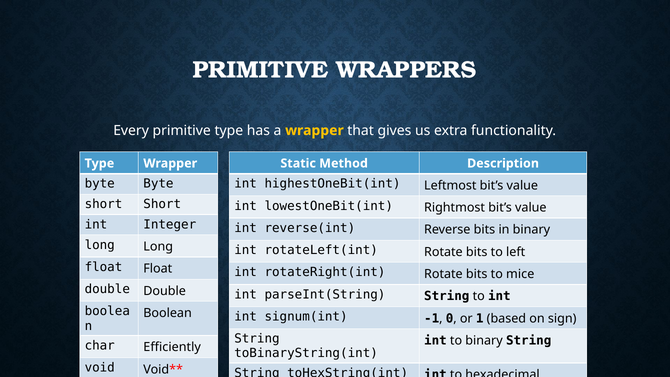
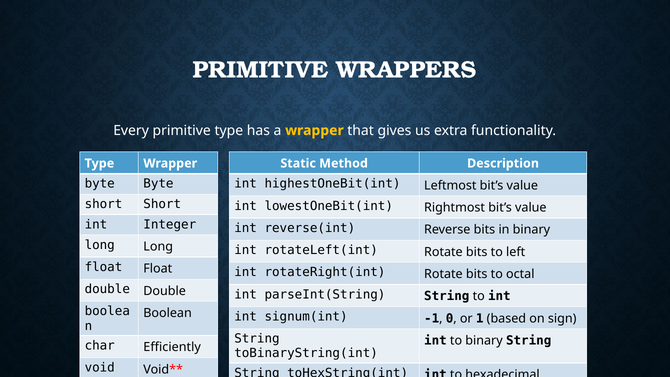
mice: mice -> octal (520, 274)
